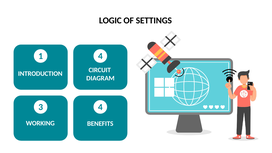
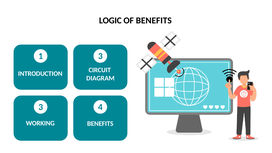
OF SETTINGS: SETTINGS -> BENEFITS (154, 20)
1 4: 4 -> 3 (100, 56)
